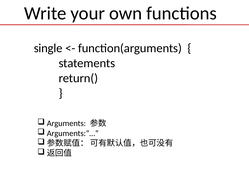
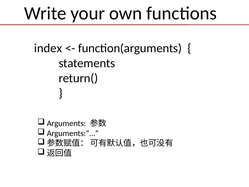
single: single -> index (48, 48)
